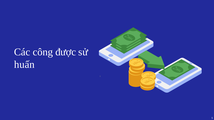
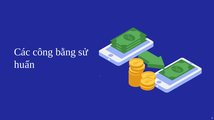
được: được -> bằng (66, 52)
